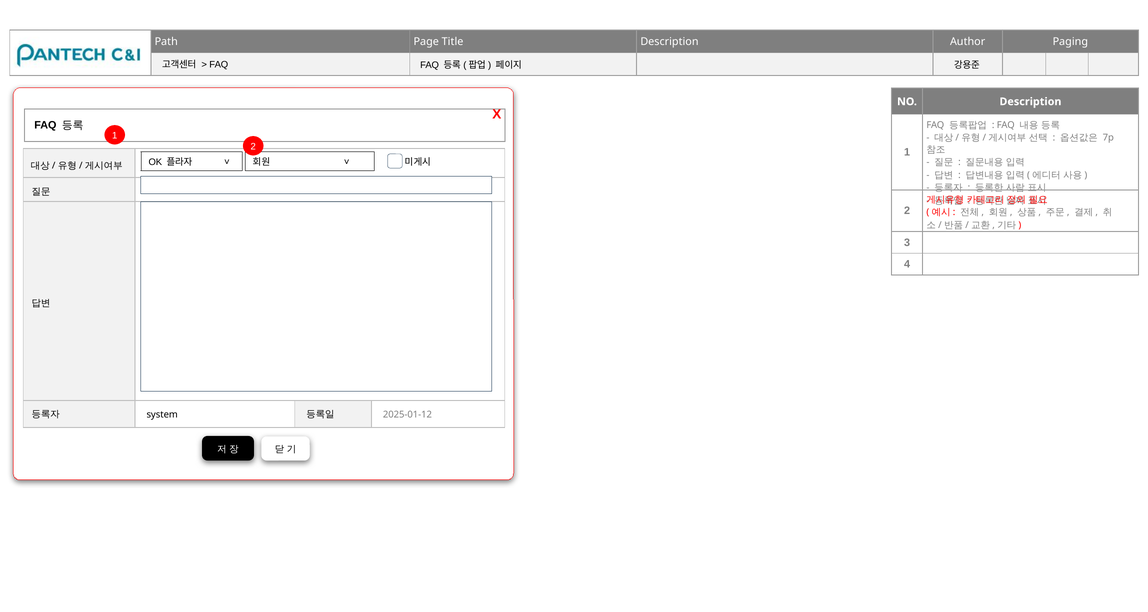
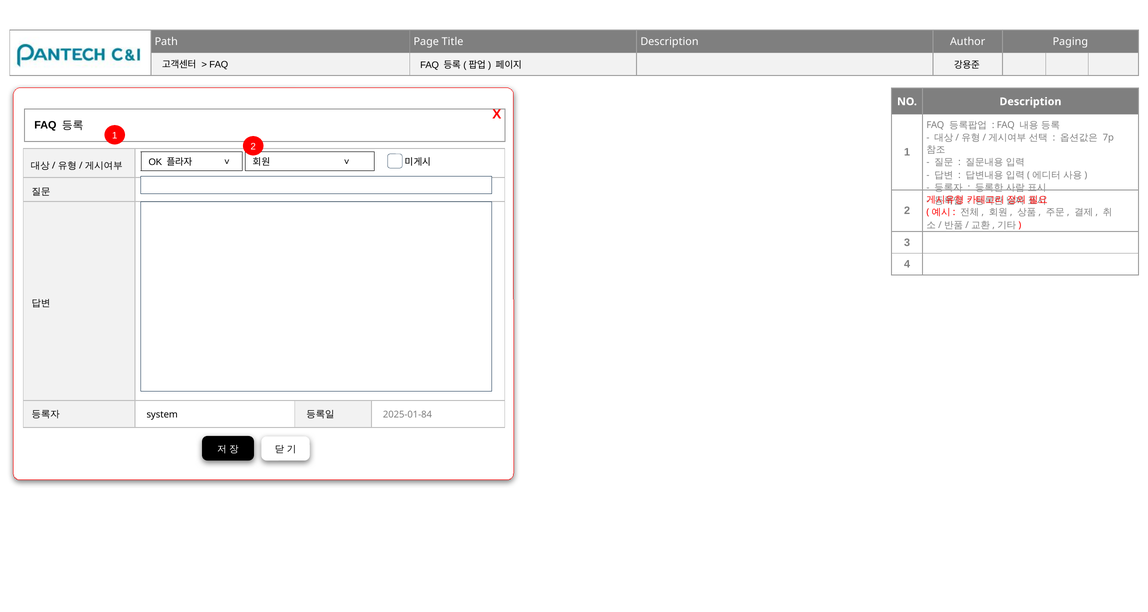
2025-01-12: 2025-01-12 -> 2025-01-84 (407, 415)
